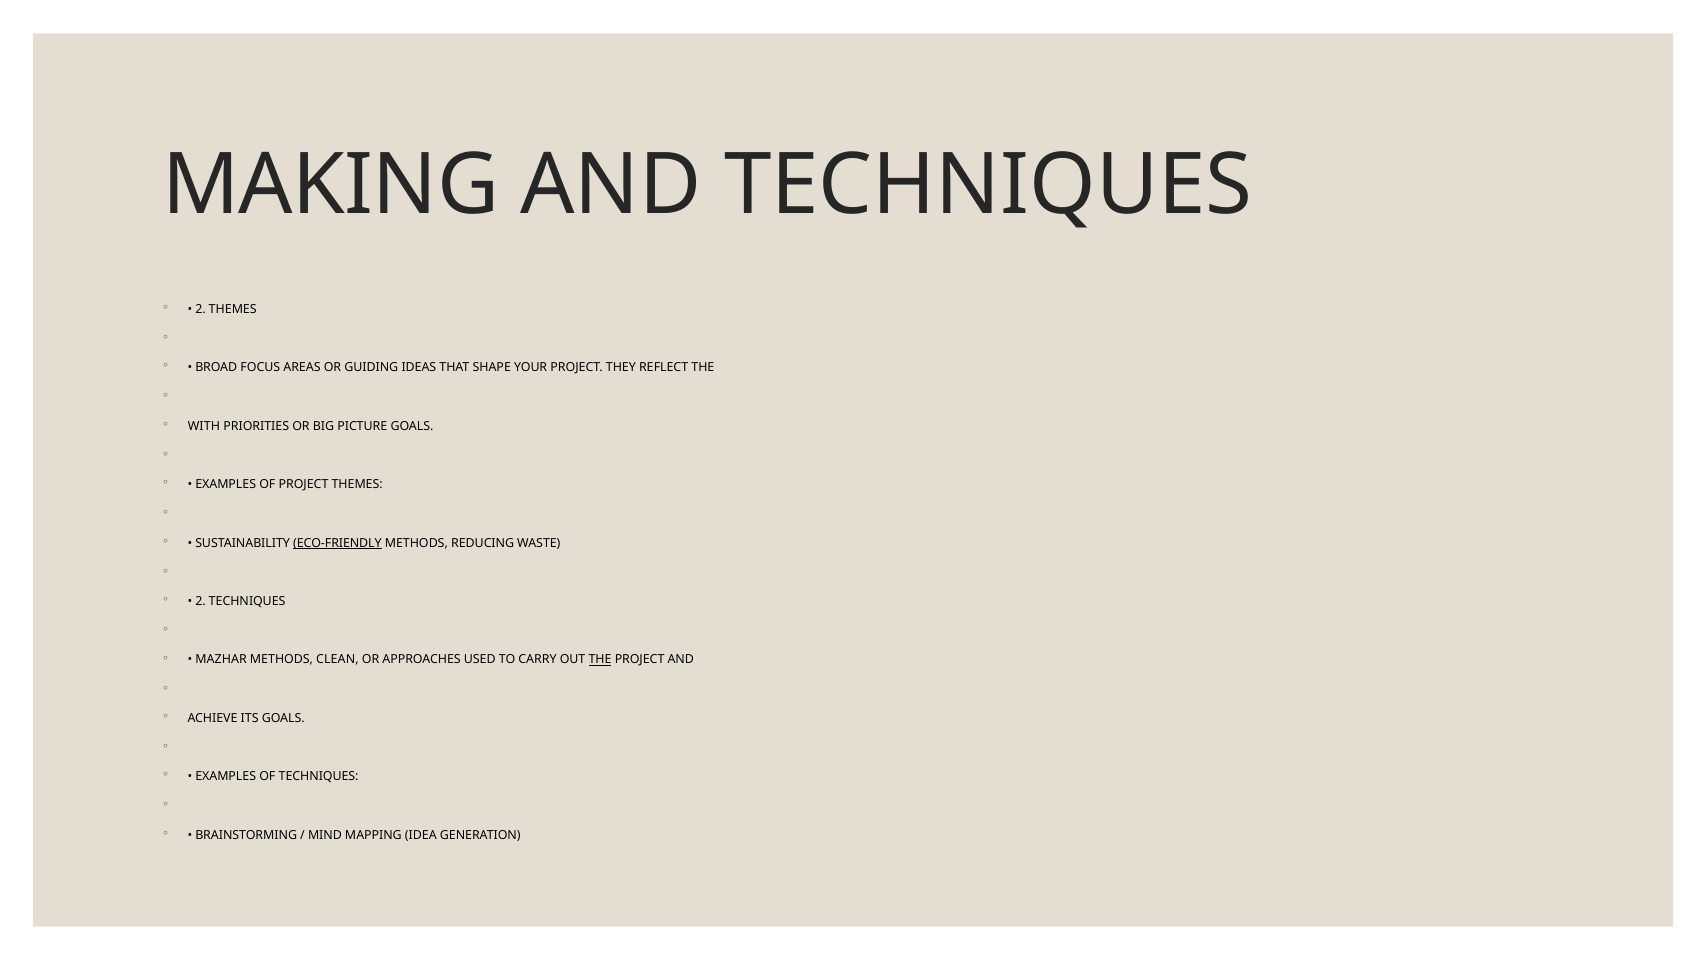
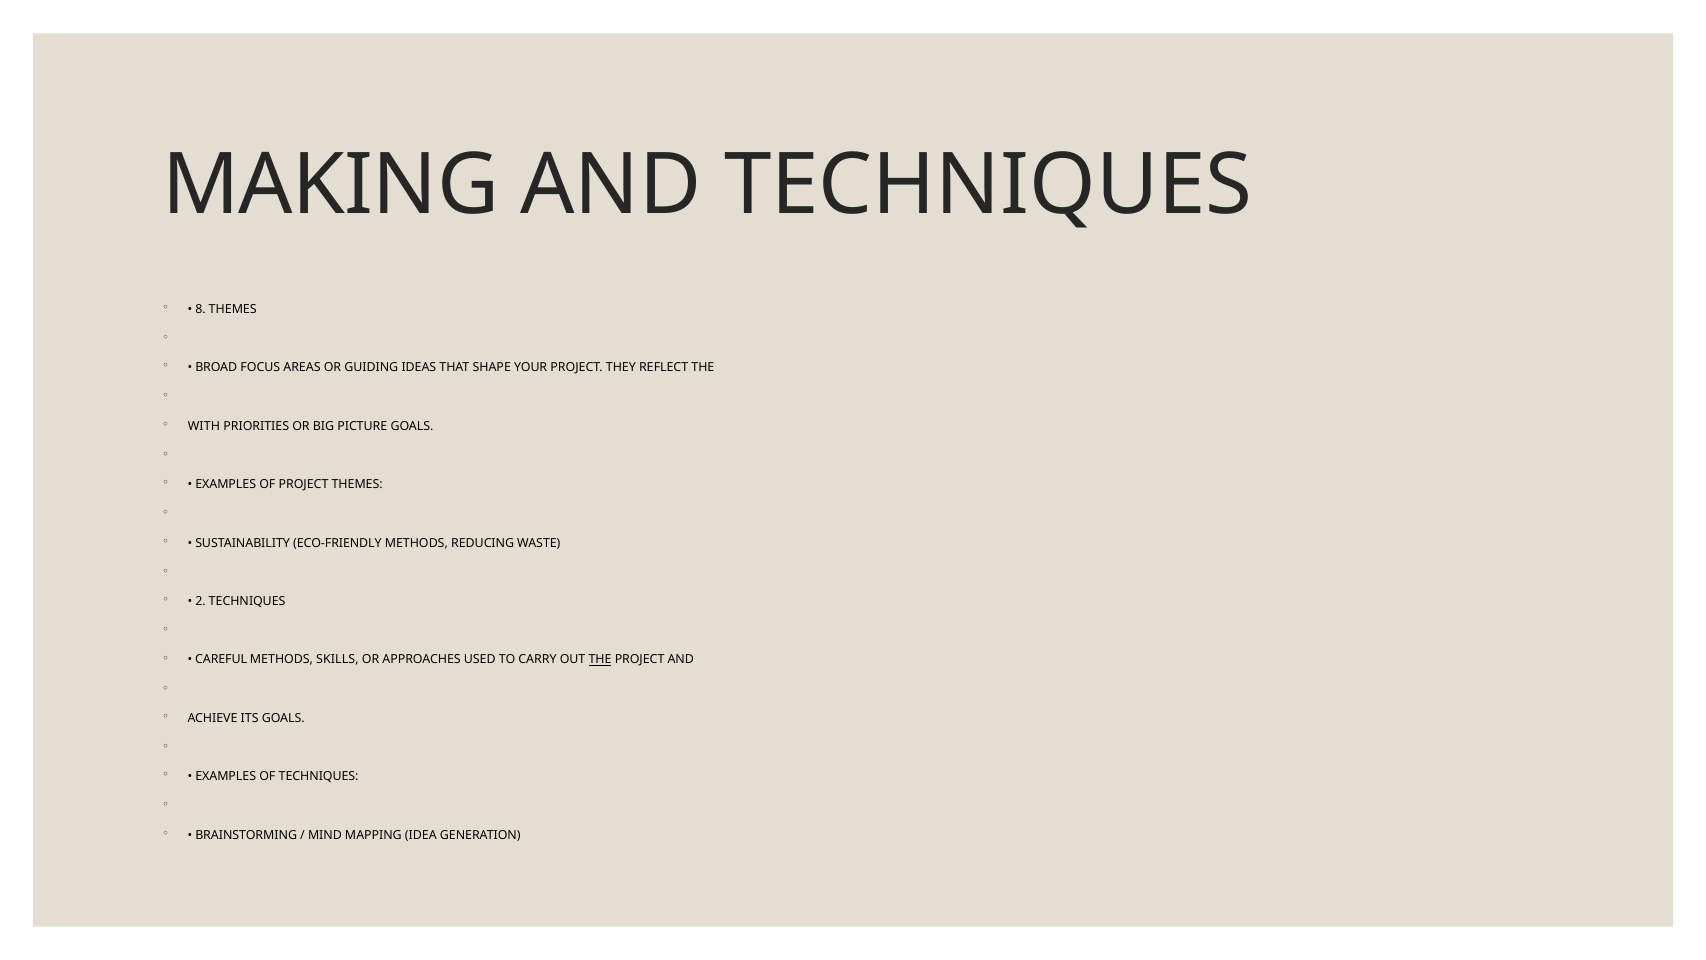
2: 2 -> 8 (201, 309)
ECO-FRIENDLY underline: present -> none (337, 543)
MAZHAR: MAZHAR -> CAREFUL (221, 660)
CLEAN: CLEAN -> SKILLS (337, 660)
